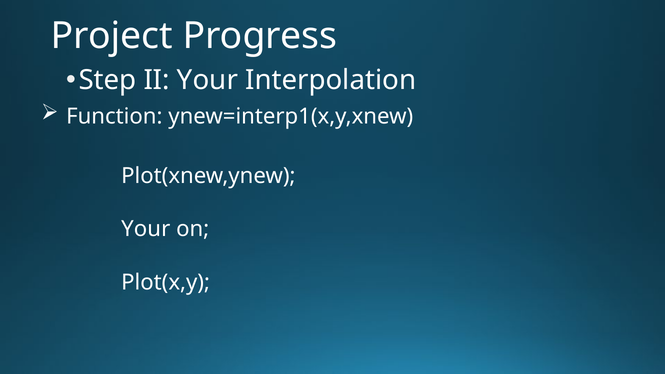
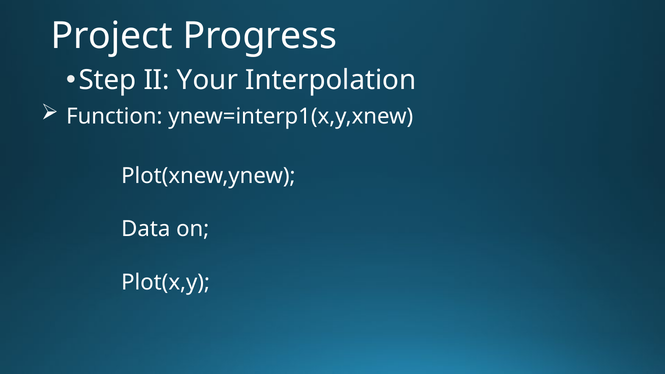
Your: Your -> Data (146, 229)
